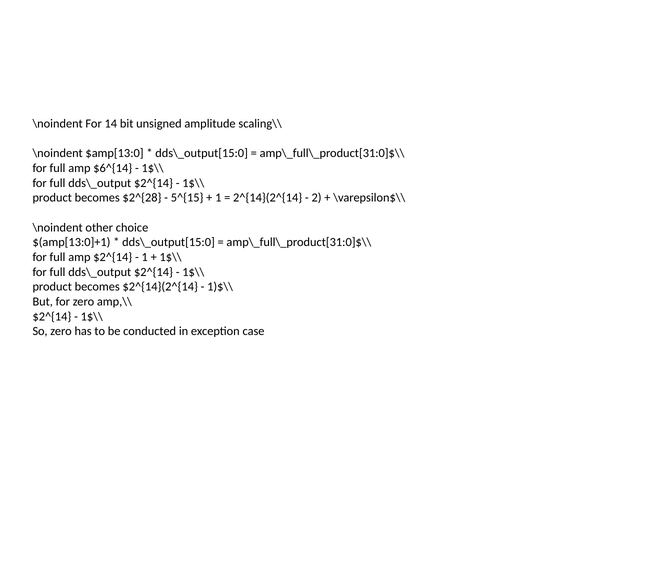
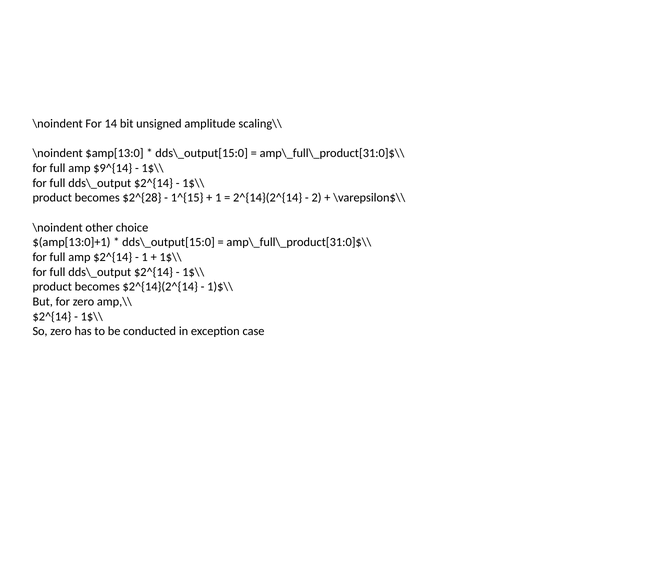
$6^{14: $6^{14 -> $9^{14 (113, 168)
5^{15: 5^{15 -> 1^{15 (187, 198)
